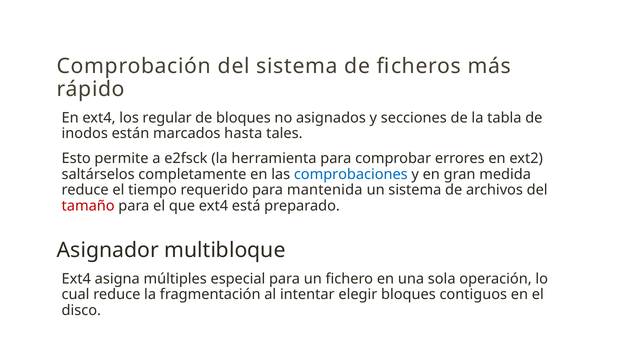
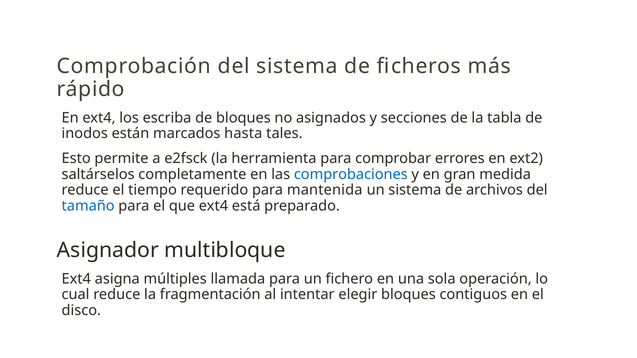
regular: regular -> escriba (167, 118)
tamaño colour: red -> blue (88, 206)
especial: especial -> llamada (238, 279)
